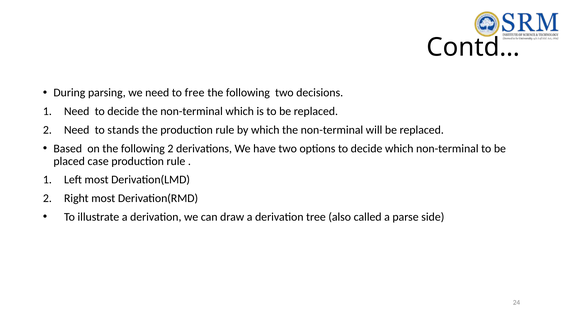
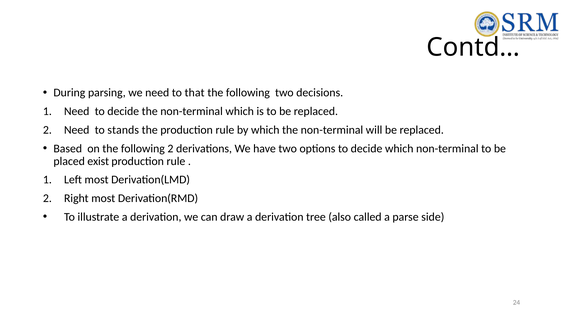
free: free -> that (195, 93)
case: case -> exist (98, 161)
